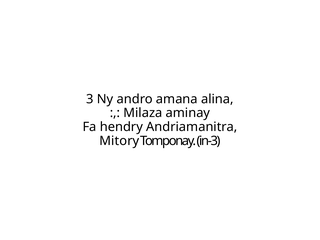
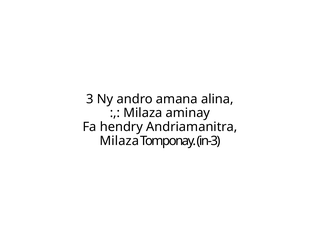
Mitory: Mitory -> Milaza (119, 141)
